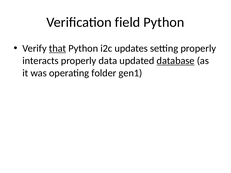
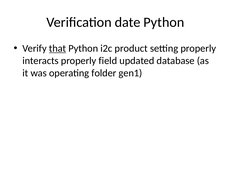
field: field -> date (128, 22)
updates: updates -> product (131, 48)
data: data -> field (108, 61)
database underline: present -> none (176, 61)
